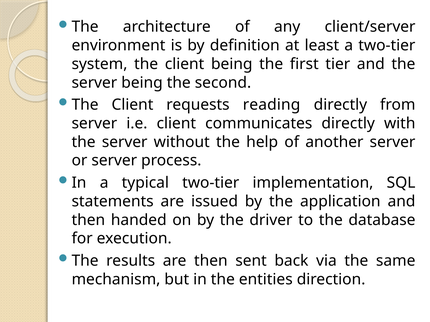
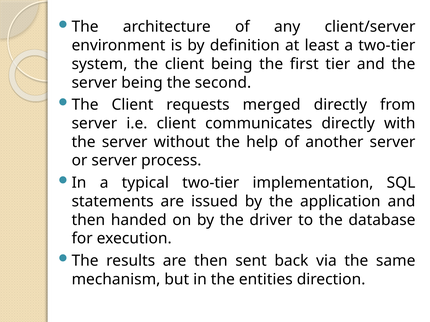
reading: reading -> merged (272, 105)
